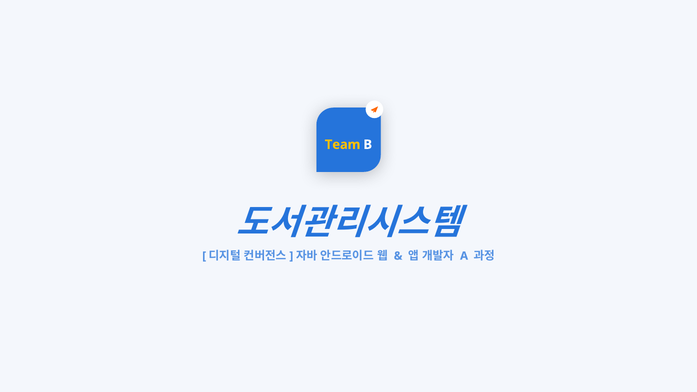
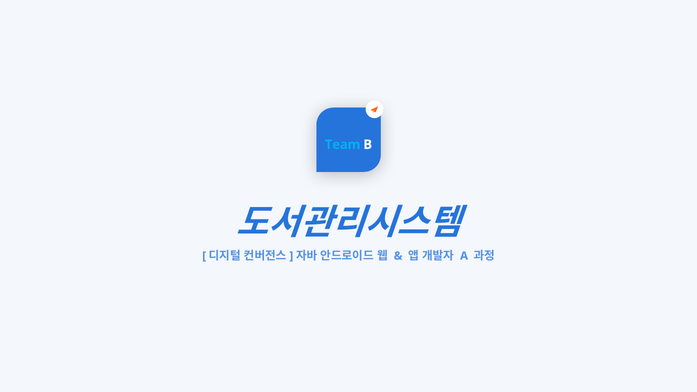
Team colour: yellow -> light blue (343, 145)
